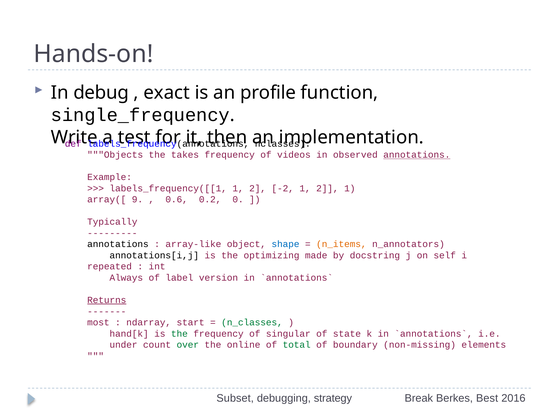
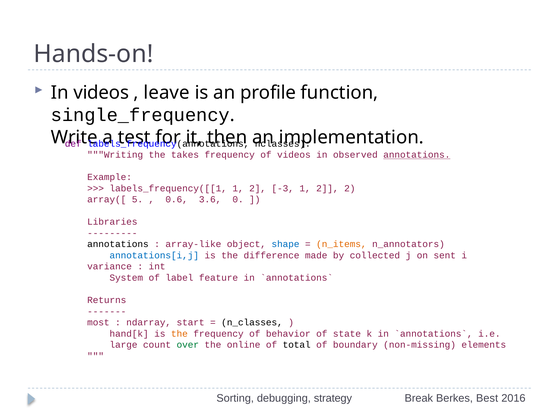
In debug: debug -> videos (101, 93)
exact: exact -> leave (167, 93)
Objects: Objects -> Writing (115, 155)
-2: -2 -> -3 (283, 188)
2 1: 1 -> 2 (350, 188)
9: 9 -> 5 (137, 200)
0.2: 0.2 -> 3.6 (210, 200)
Typically: Typically -> Libraries (112, 222)
annotations[i,j colour: black -> blue (154, 256)
optimizing: optimizing -> difference (272, 256)
docstring: docstring -> collected (375, 256)
self: self -> sent (445, 256)
repeated: repeated -> variance (110, 267)
Always: Always -> System (126, 278)
version: version -> feature (218, 278)
Returns underline: present -> none (107, 300)
n_classes colour: green -> black (252, 323)
the colour: green -> orange (179, 334)
singular: singular -> behavior (288, 334)
under: under -> large (124, 345)
total colour: green -> black (297, 345)
Subset: Subset -> Sorting (235, 399)
